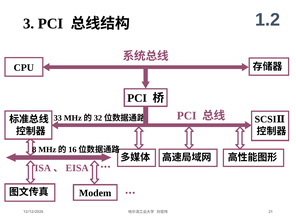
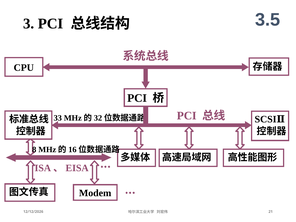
1.2: 1.2 -> 3.5 (268, 20)
